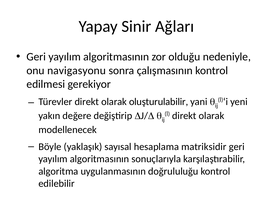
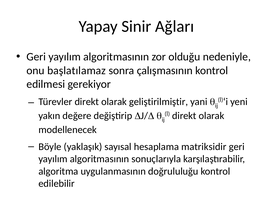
navigasyonu: navigasyonu -> başlatılamaz (77, 70)
oluşturulabilir: oluşturulabilir -> geliştirilmiştir (159, 101)
